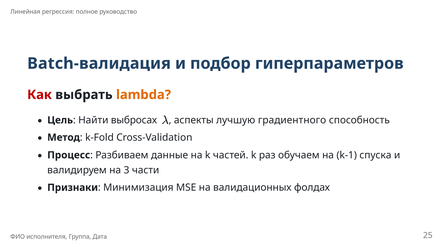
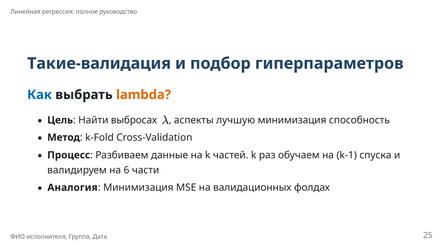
Batch-валидация: Batch-валидация -> Такие-валидация (99, 64)
Как colour: red -> blue (40, 95)
лучшую градиентного: градиентного -> минимизация (292, 120)
3: 3 -> 6 (126, 170)
Признаки: Признаки -> Аналогия (73, 188)
